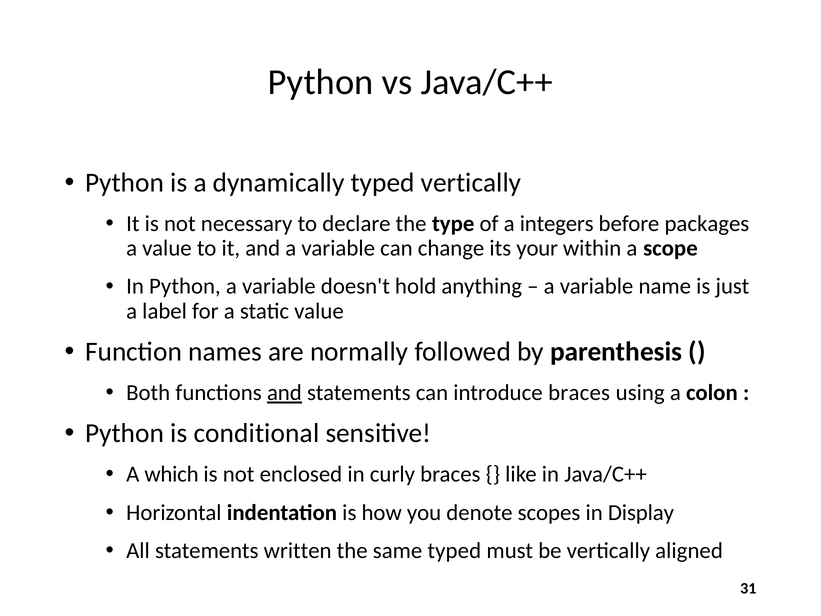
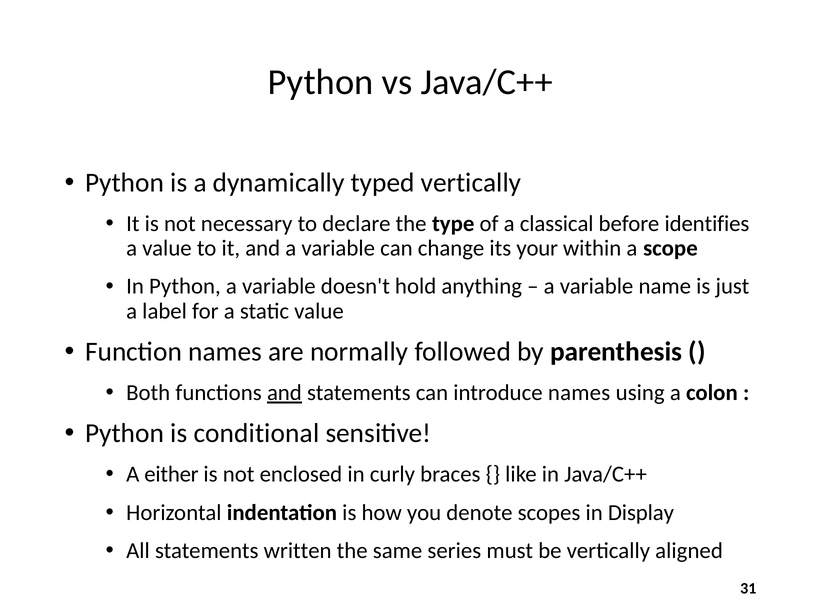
integers: integers -> classical (557, 223)
packages: packages -> identifies (707, 223)
introduce braces: braces -> names (579, 392)
which: which -> either (172, 474)
same typed: typed -> series (454, 551)
